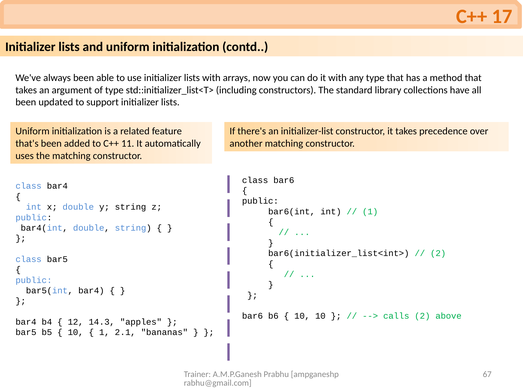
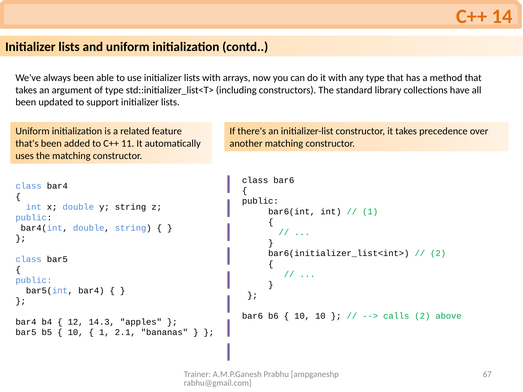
17: 17 -> 14 (502, 16)
